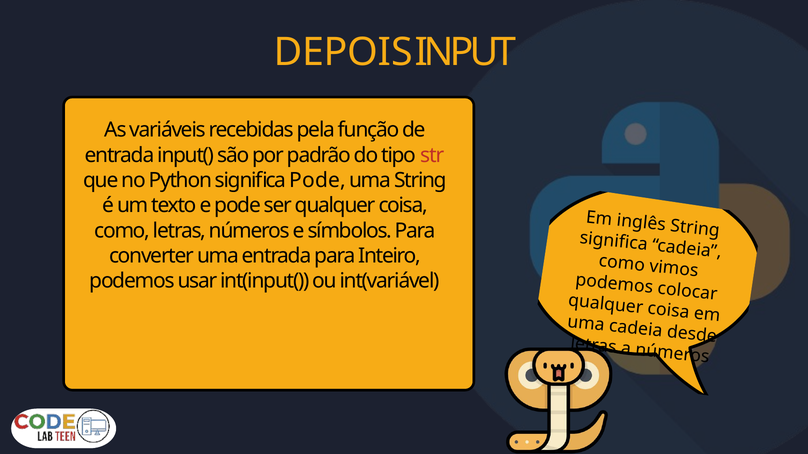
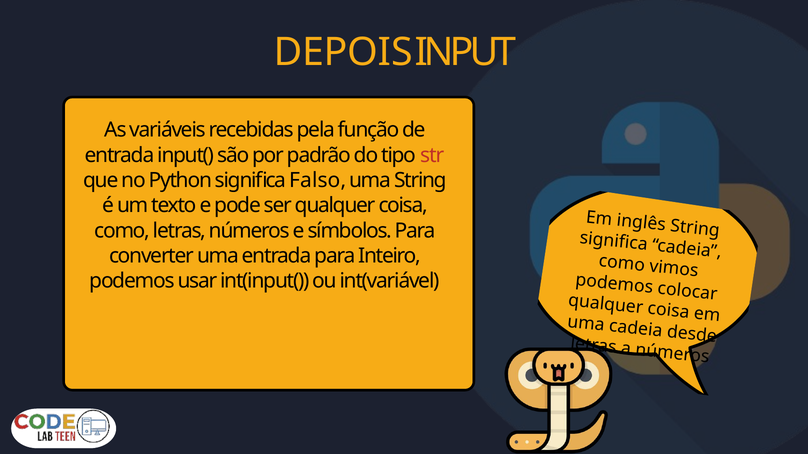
significa Pode: Pode -> Falso (318, 181)
